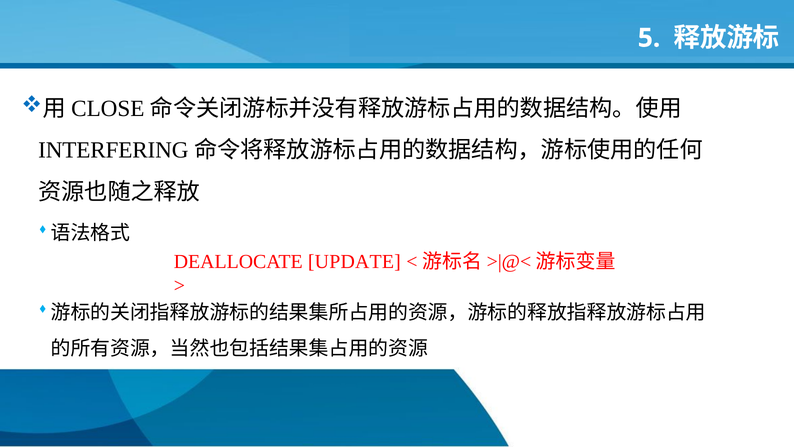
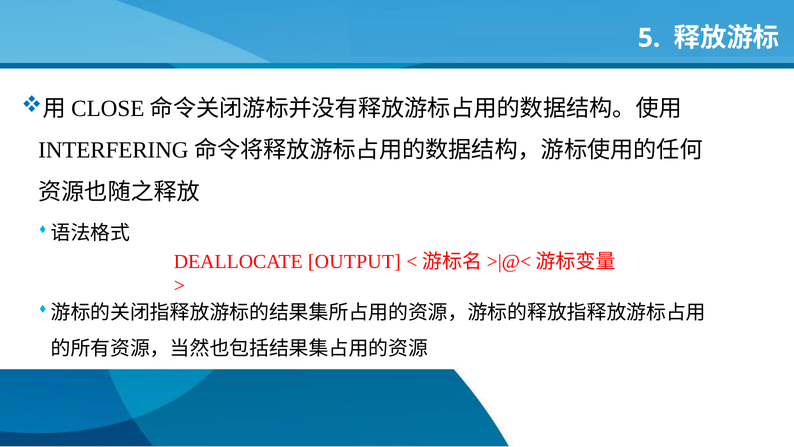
UPDATE: UPDATE -> OUTPUT (354, 262)
